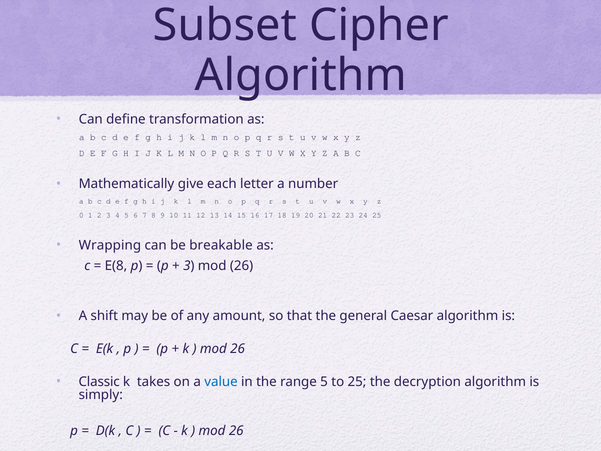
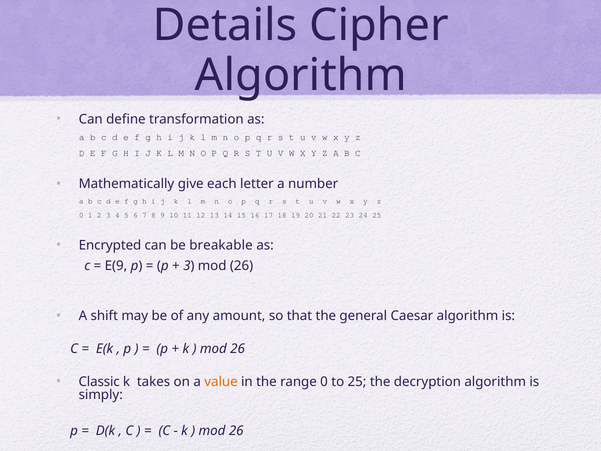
Subset: Subset -> Details (225, 25)
Wrapping: Wrapping -> Encrypted (110, 245)
E(8: E(8 -> E(9 (116, 266)
value colour: blue -> orange (221, 382)
range 5: 5 -> 0 (324, 382)
